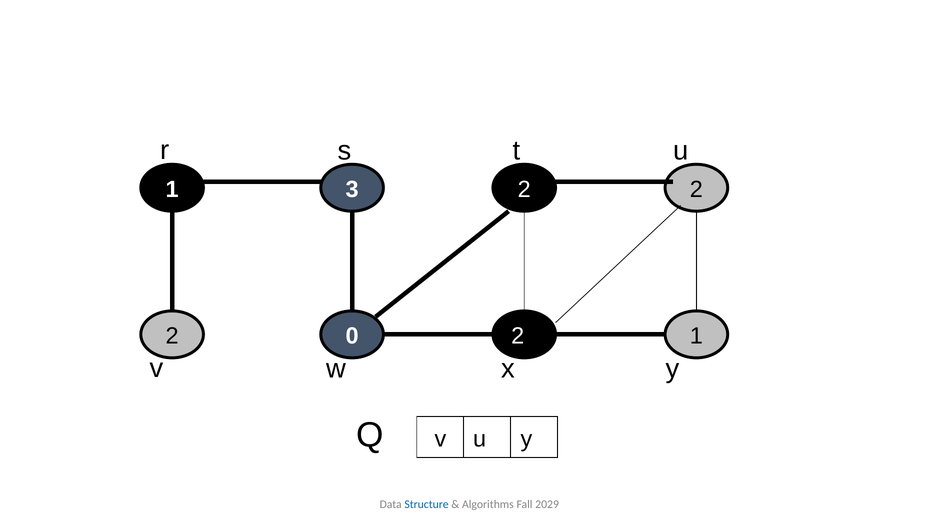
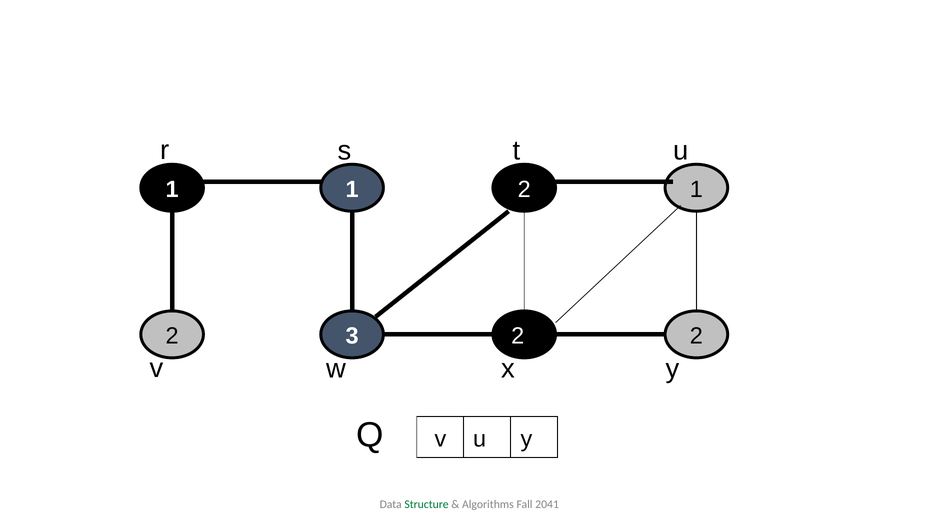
1 3: 3 -> 1 (352, 189)
2: 2 -> 1 (696, 189)
0: 0 -> 3 (352, 336)
22 1: 1 -> 2 (696, 336)
Structure colour: blue -> green (427, 504)
2029: 2029 -> 2041 (547, 504)
